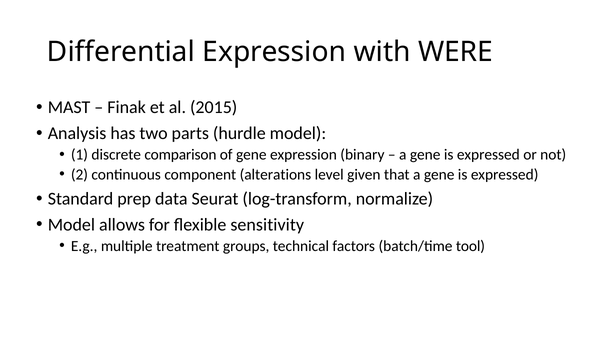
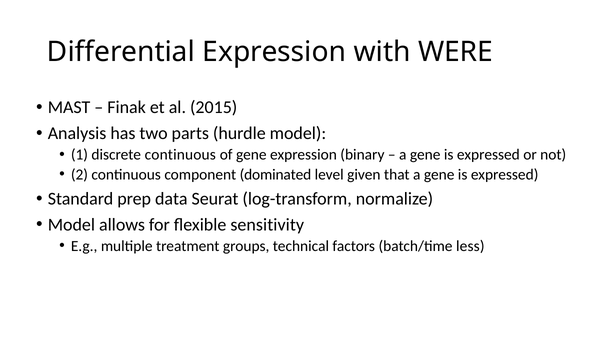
discrete comparison: comparison -> continuous (180, 154)
alterations: alterations -> dominated (275, 174)
tool: tool -> less (470, 246)
